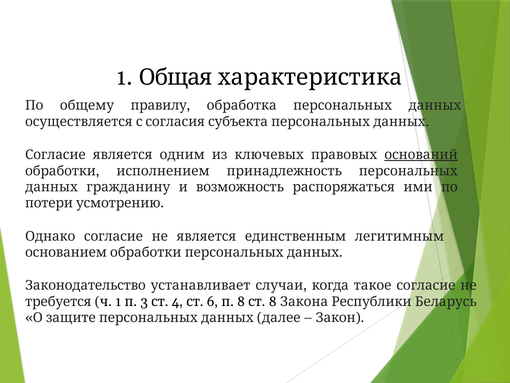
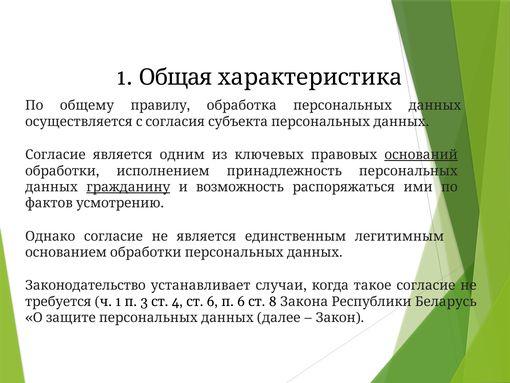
гражданину underline: none -> present (128, 187)
потери: потери -> фактов (49, 203)
п 8: 8 -> 6 (241, 301)
